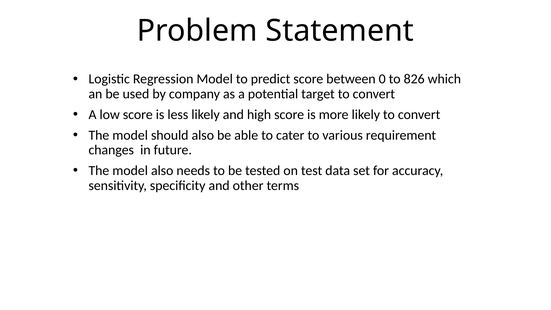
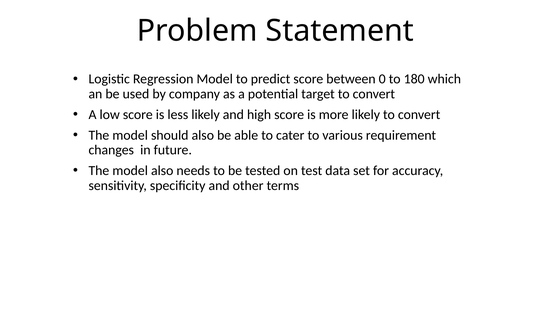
826: 826 -> 180 (414, 79)
